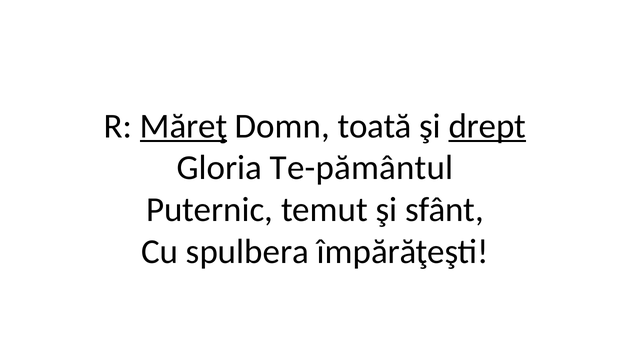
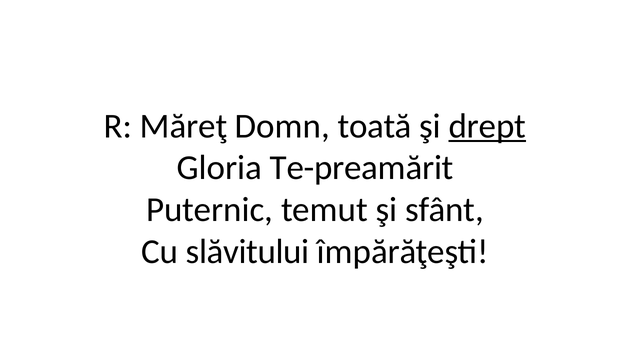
Măreţ underline: present -> none (184, 126)
Te-pământul: Te-pământul -> Te-preamărit (362, 168)
spulbera: spulbera -> slăvitului (248, 252)
